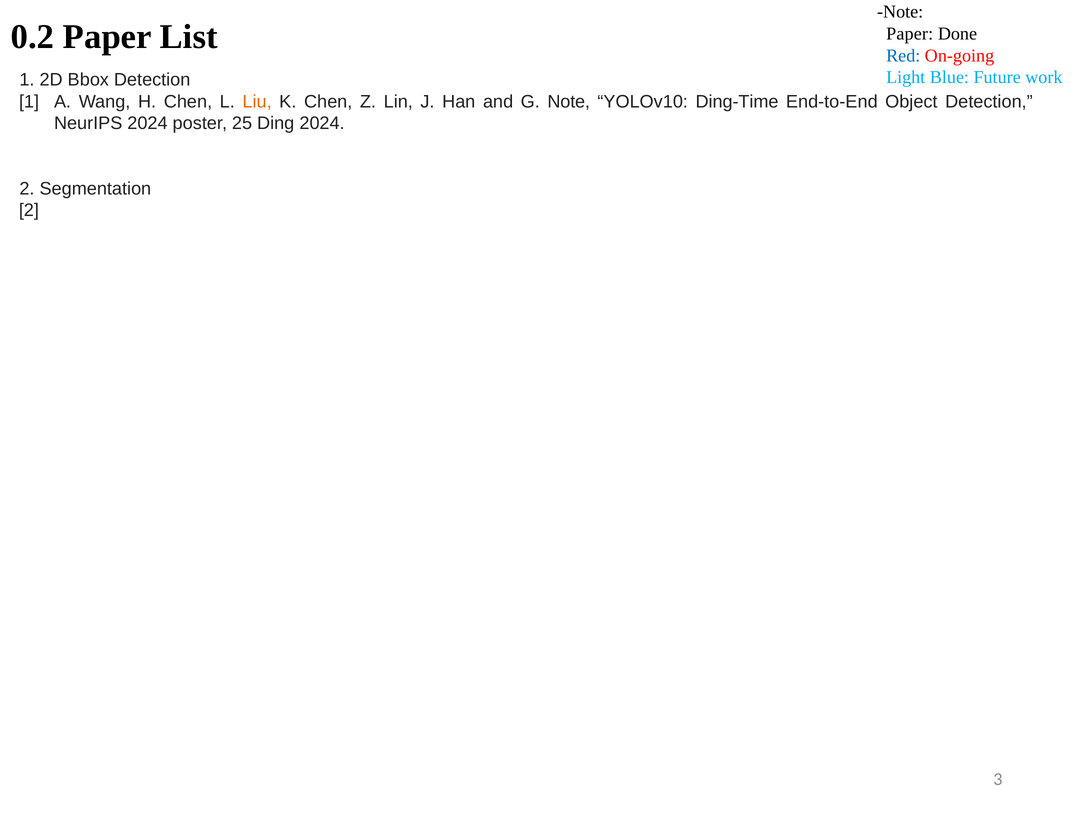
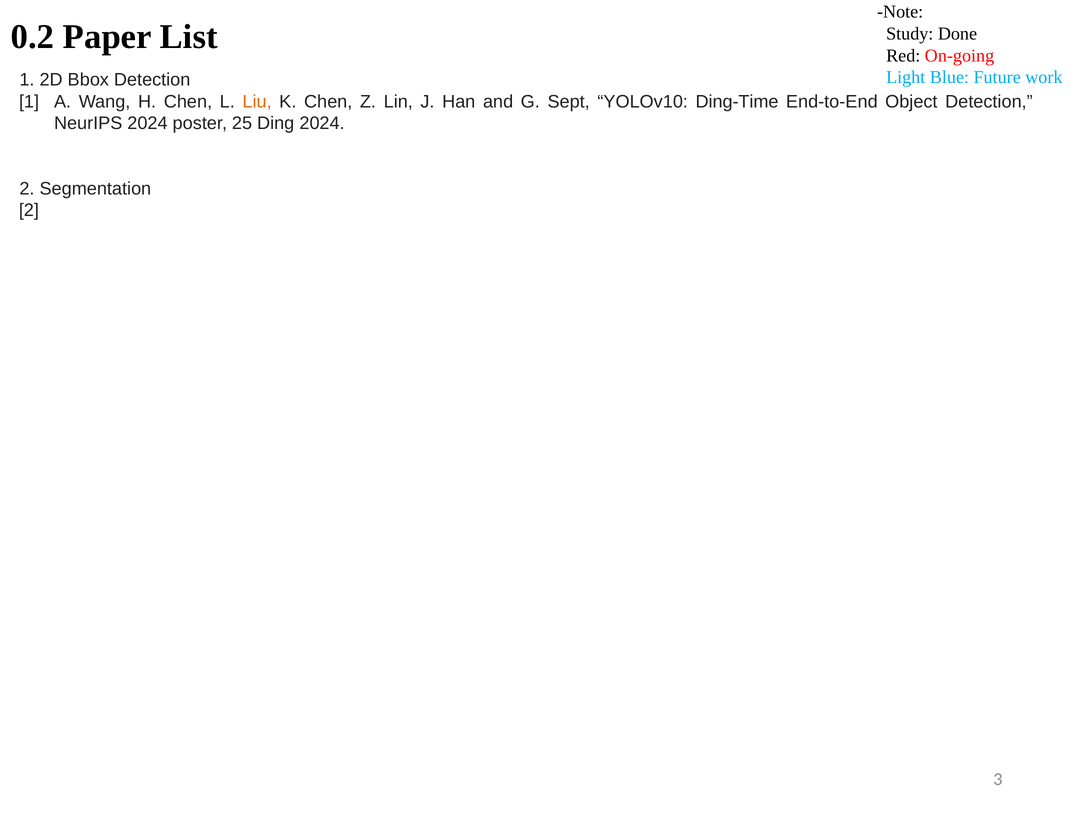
Paper: Paper -> Study (910, 34)
Red colour: blue -> black (903, 56)
G Note: Note -> Sept (569, 102)
